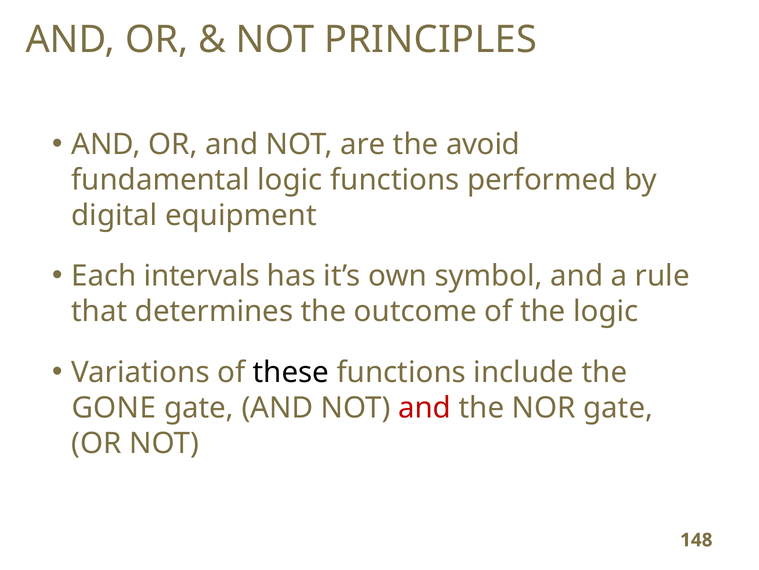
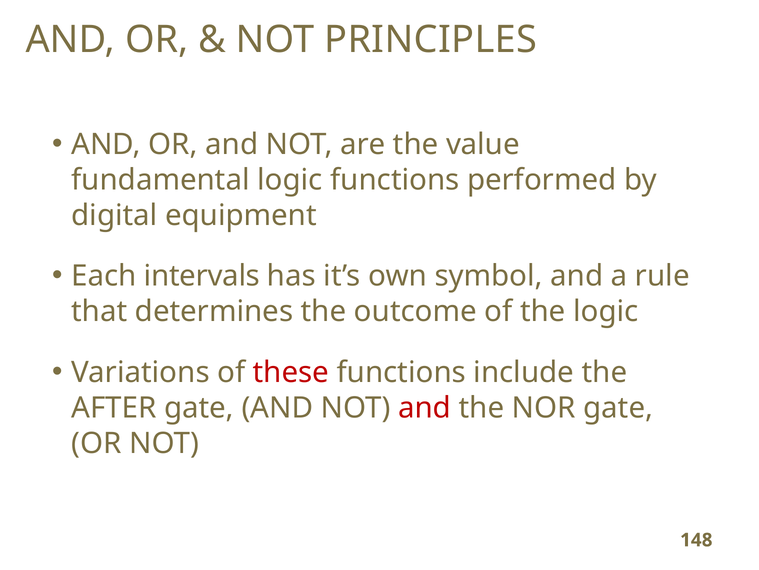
avoid: avoid -> value (483, 144)
these colour: black -> red (291, 372)
GONE: GONE -> AFTER (114, 407)
